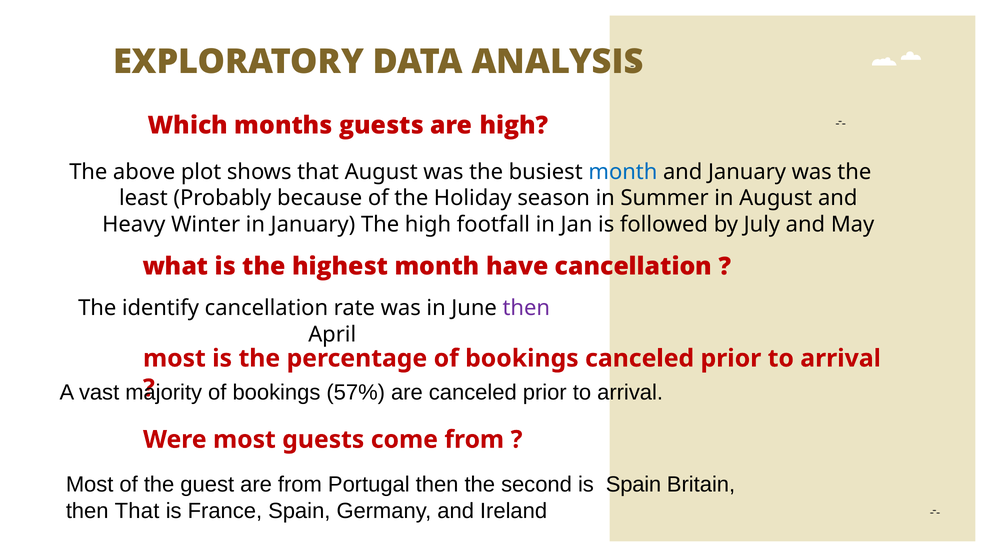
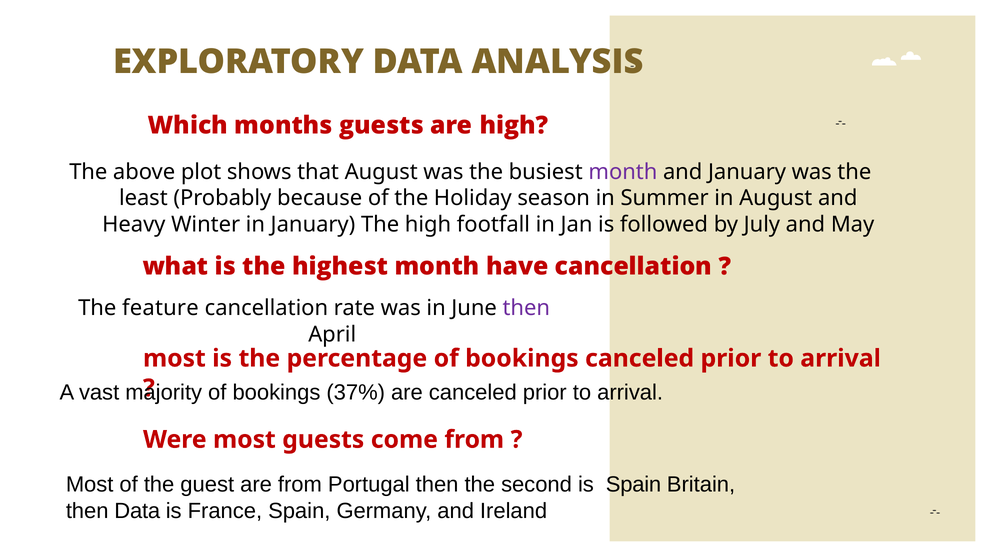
month colour: blue -> purple (623, 172)
identify: identify -> feature (160, 308)
57%: 57% -> 37% (356, 393)
then That: That -> Data (137, 511)
